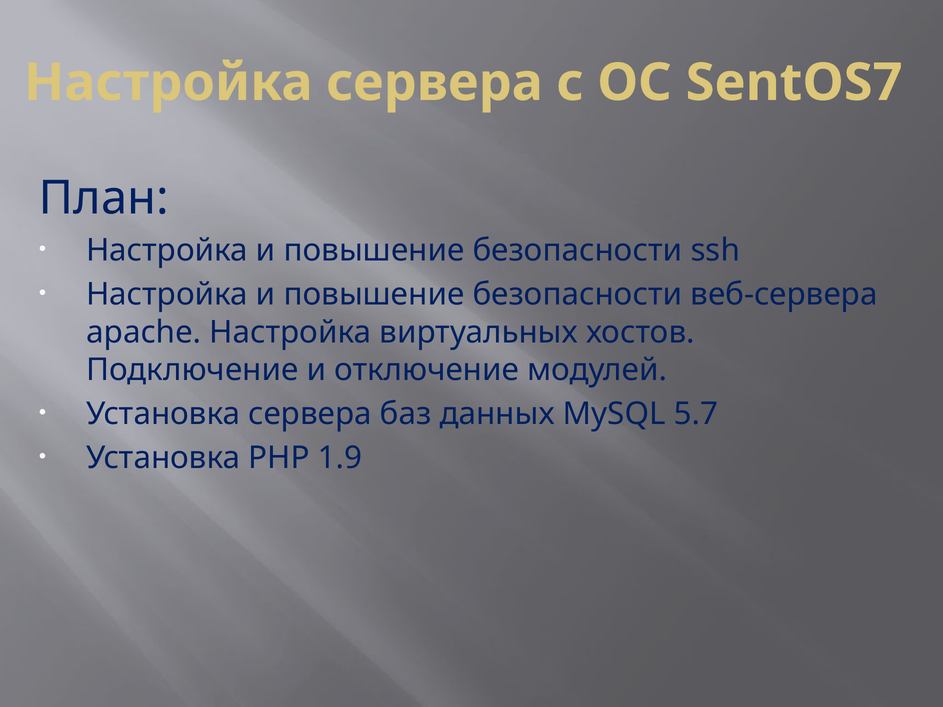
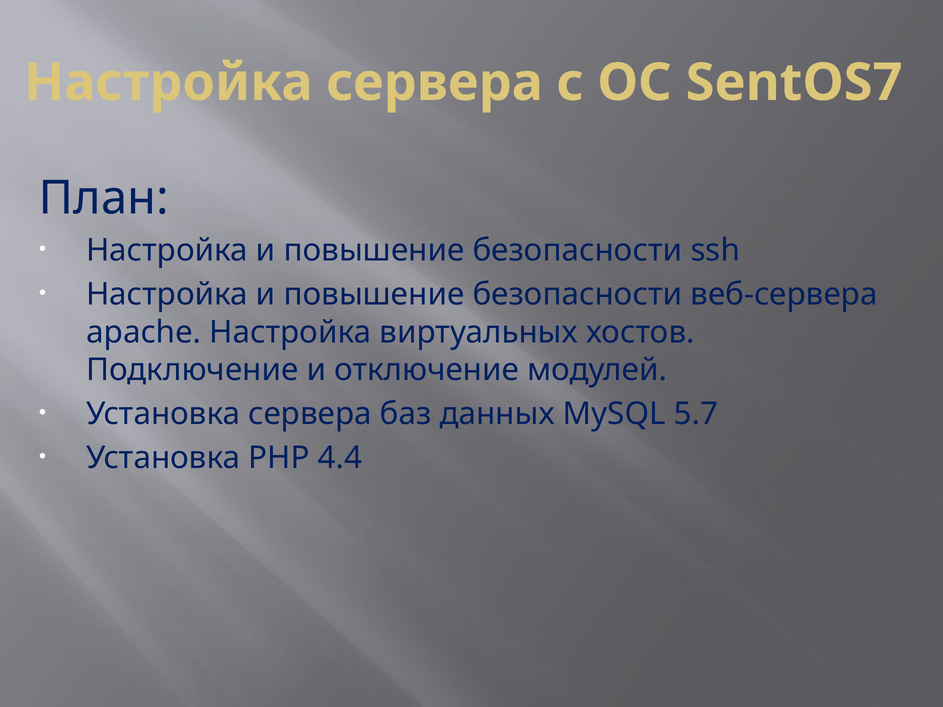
1.9: 1.9 -> 4.4 (340, 458)
